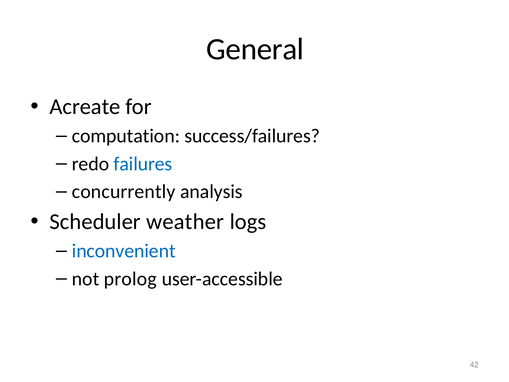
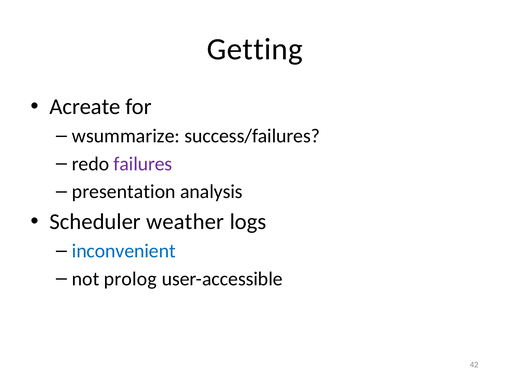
General: General -> Getting (255, 49)
computation: computation -> wsummarize (126, 136)
failures colour: blue -> purple (143, 164)
concurrently: concurrently -> presentation (124, 191)
